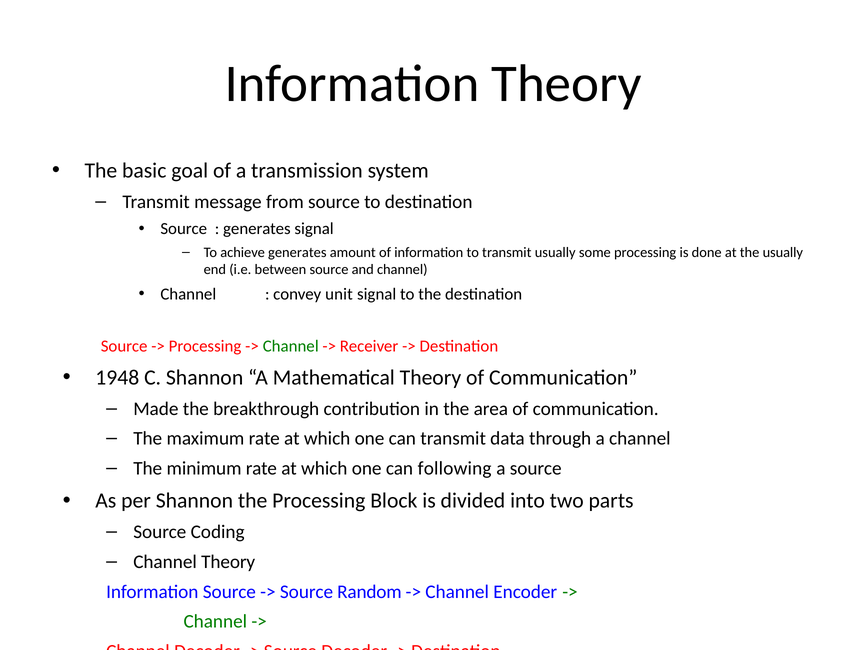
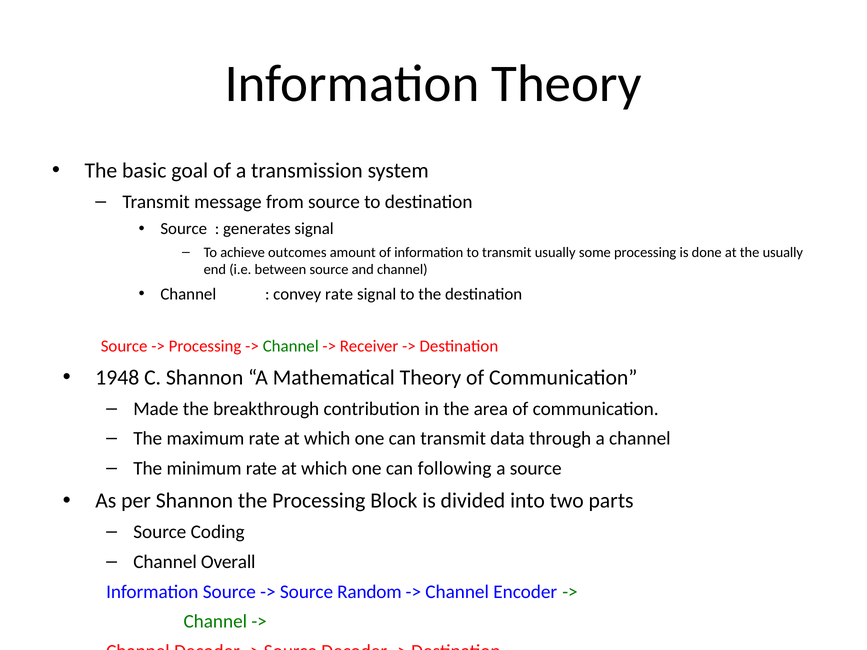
achieve generates: generates -> outcomes (297, 252)
convey unit: unit -> rate (339, 295)
Channel Theory: Theory -> Overall (228, 562)
